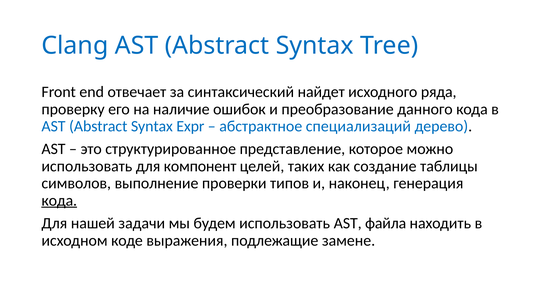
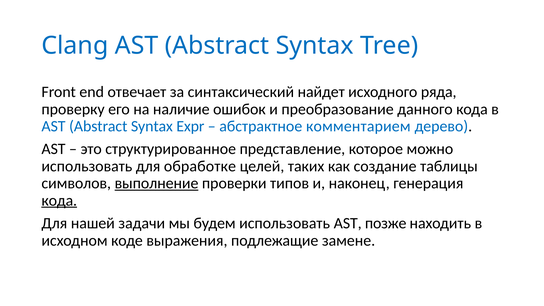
специализаций: специализаций -> комментарием (358, 126)
компонент: компонент -> обработке (200, 166)
выполнение underline: none -> present (156, 183)
файла: файла -> позже (386, 223)
